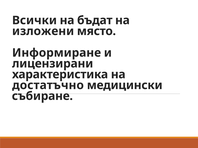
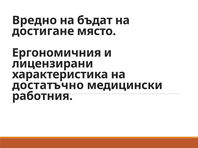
Всички: Всички -> Вредно (34, 20)
изложени: изложени -> достигане (43, 31)
Информиране: Информиране -> Ергономичния (57, 53)
събиране: събиране -> работния (42, 96)
